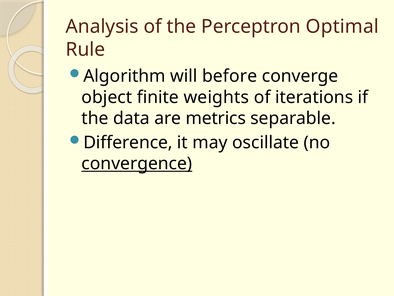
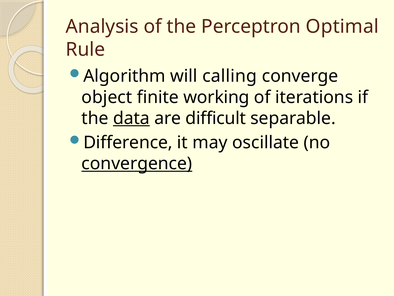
before: before -> calling (230, 76)
weights: weights -> working (216, 97)
data underline: none -> present (131, 118)
metrics: metrics -> difficult (216, 118)
